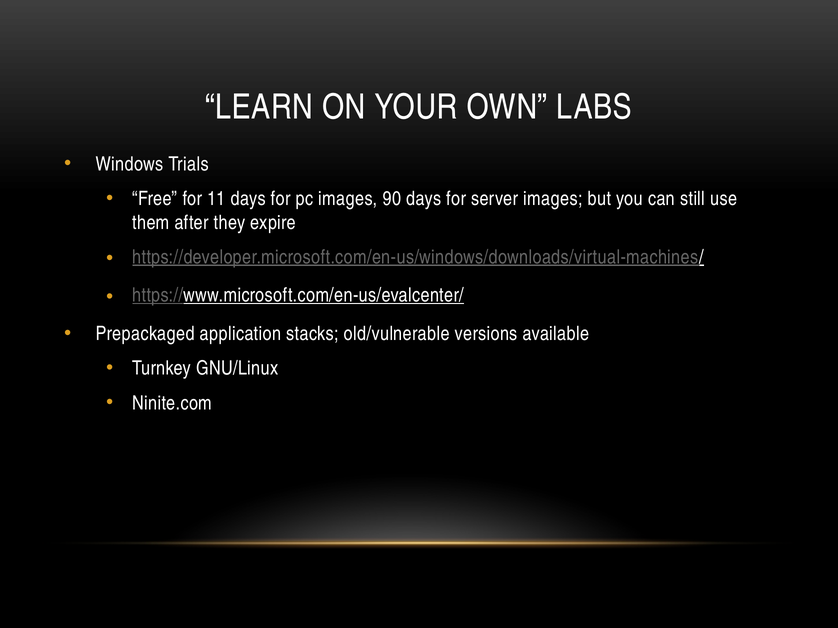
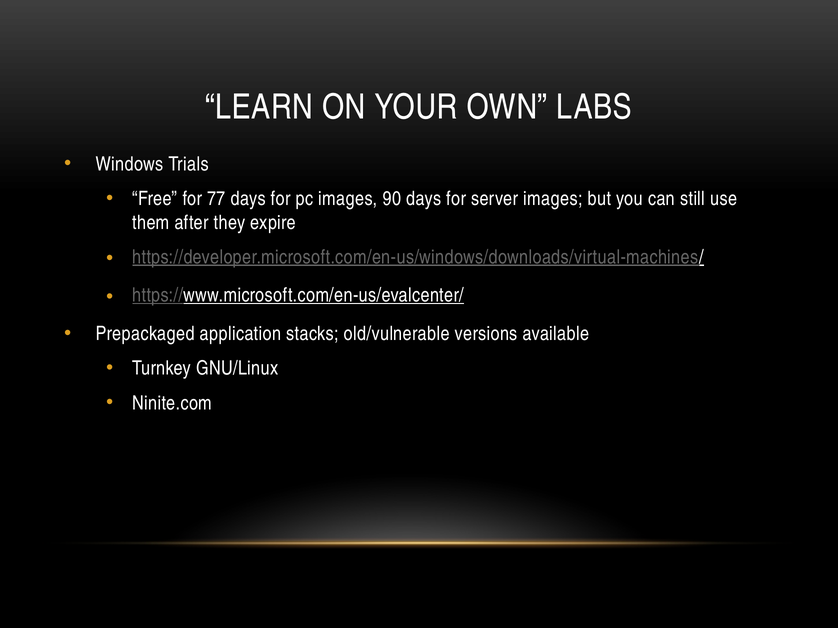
11: 11 -> 77 (216, 199)
